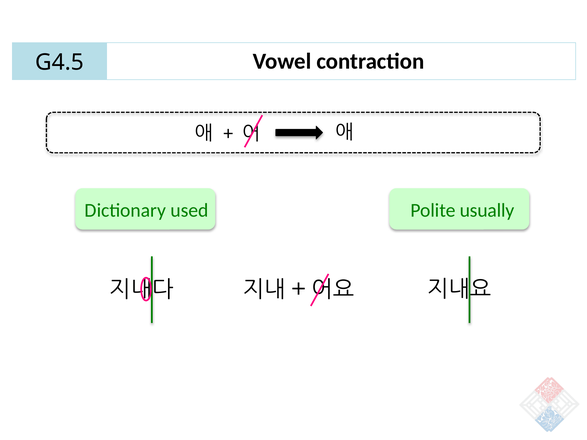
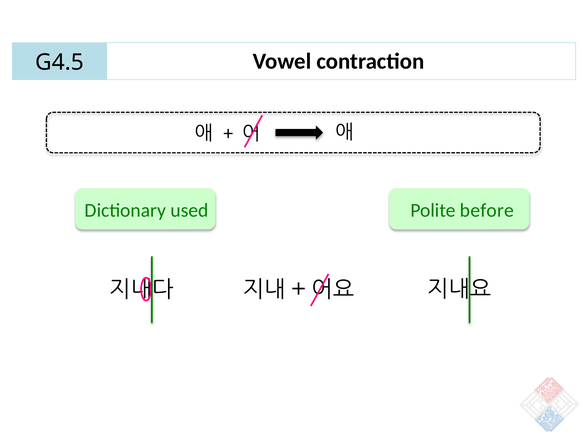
usually: usually -> before (487, 211)
